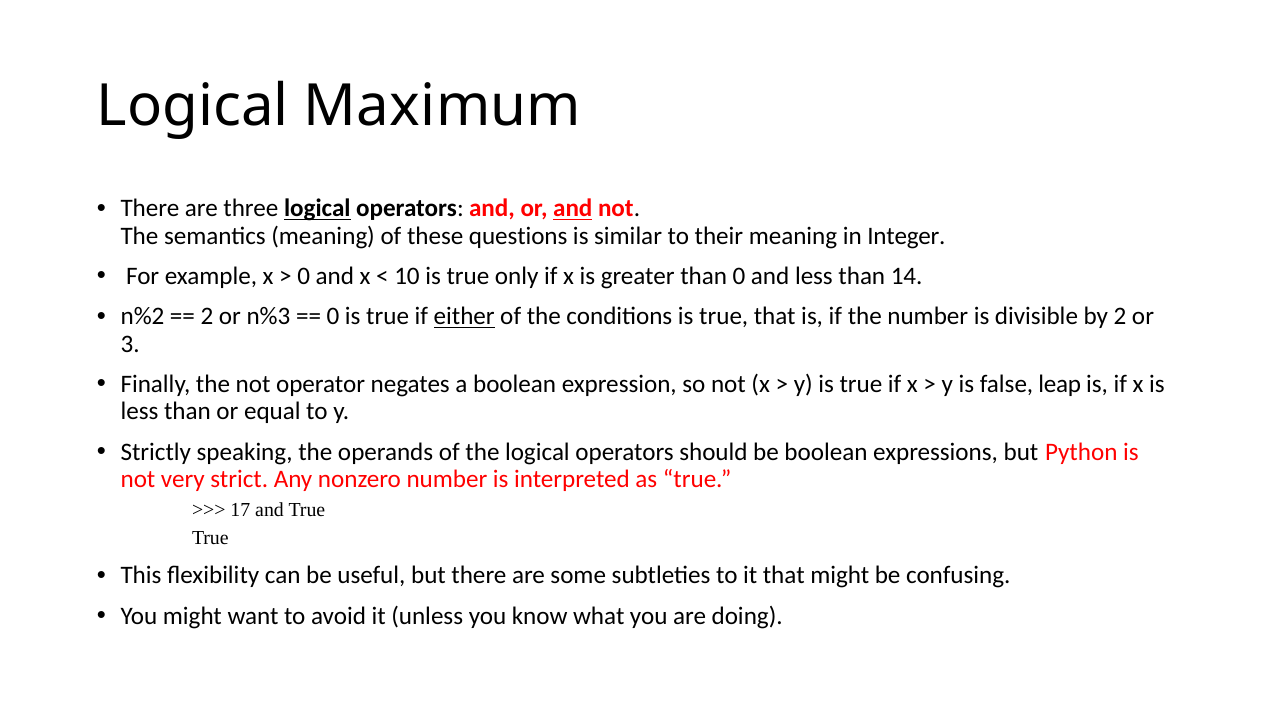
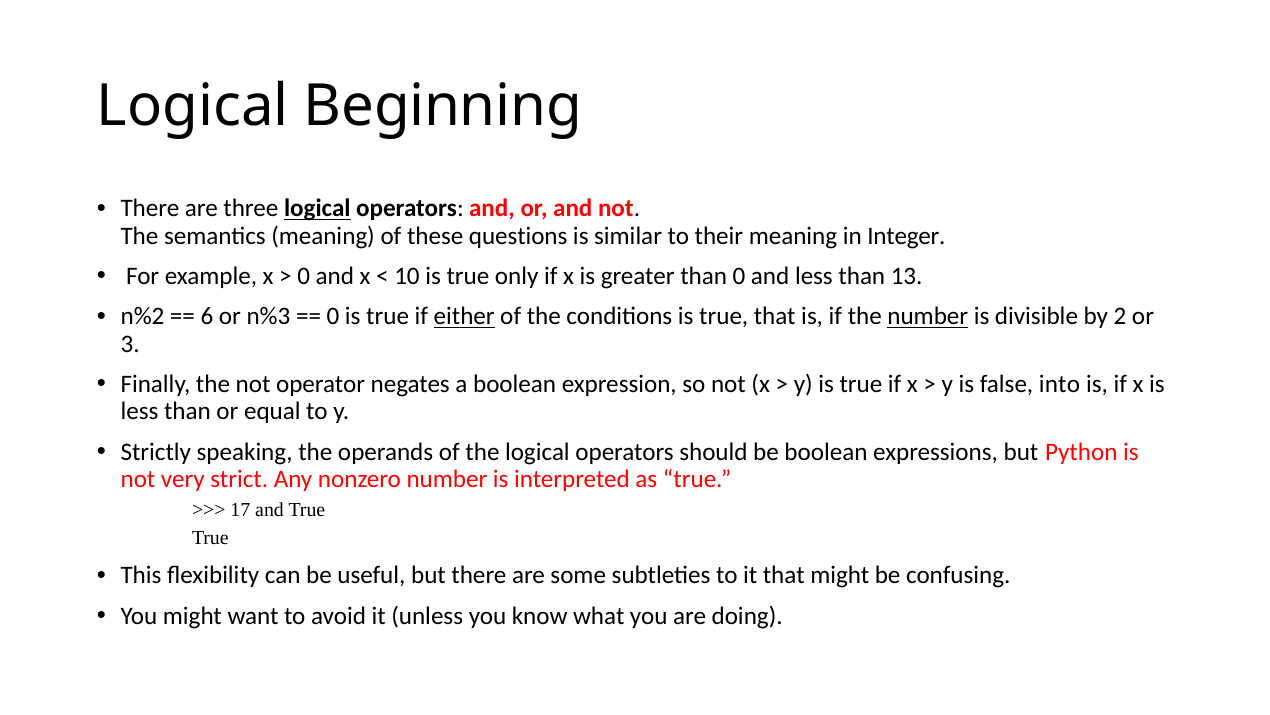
Maximum: Maximum -> Beginning (443, 107)
and underline: present -> none (573, 208)
14: 14 -> 13 (907, 276)
2: 2 -> 6 (207, 316)
number underline: none -> present (928, 316)
leap: leap -> into (1059, 384)
